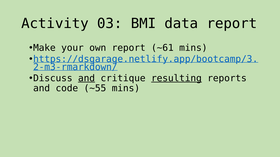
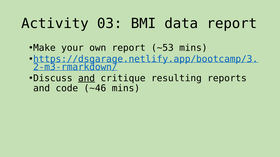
~61: ~61 -> ~53 (162, 48)
resulting underline: present -> none (176, 78)
~55: ~55 -> ~46 (95, 88)
